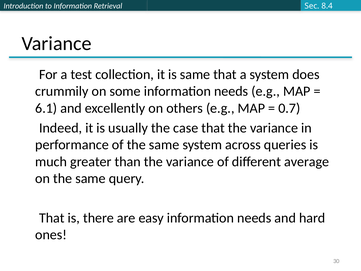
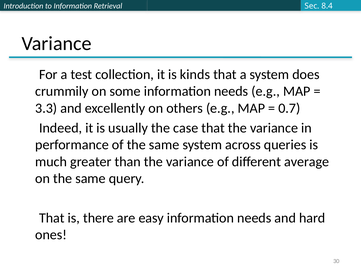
is same: same -> kinds (195, 74)
6.1: 6.1 -> 3.3 (46, 108)
